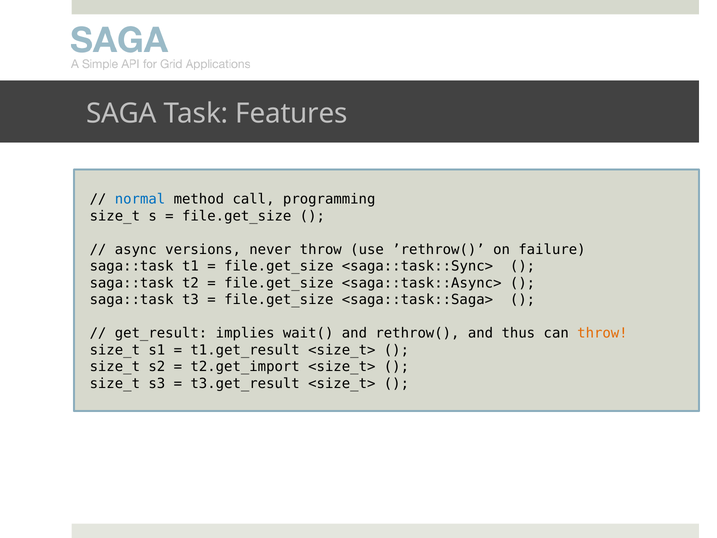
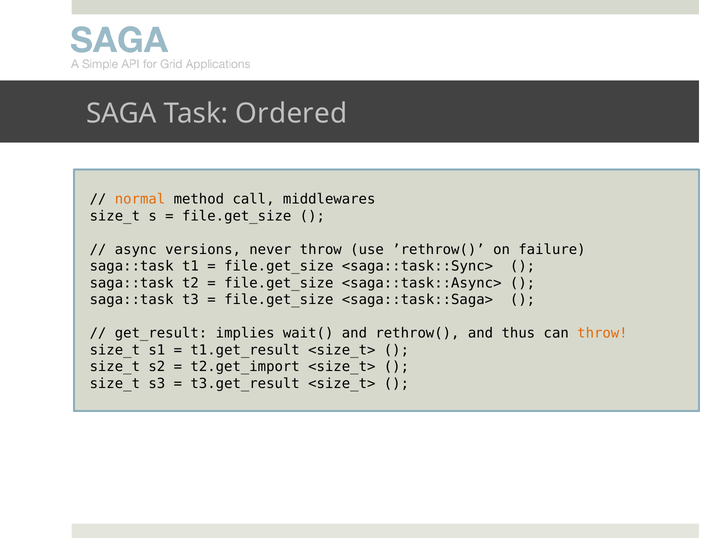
Features: Features -> Ordered (291, 113)
normal colour: blue -> orange (140, 199)
programming: programming -> middlewares (329, 199)
